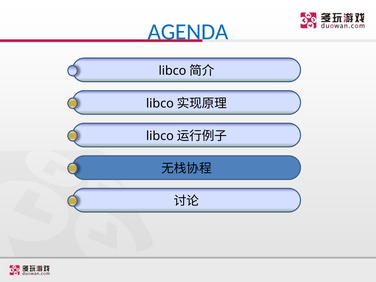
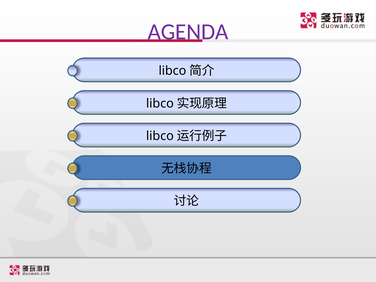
AGENDA colour: blue -> purple (188, 32)
